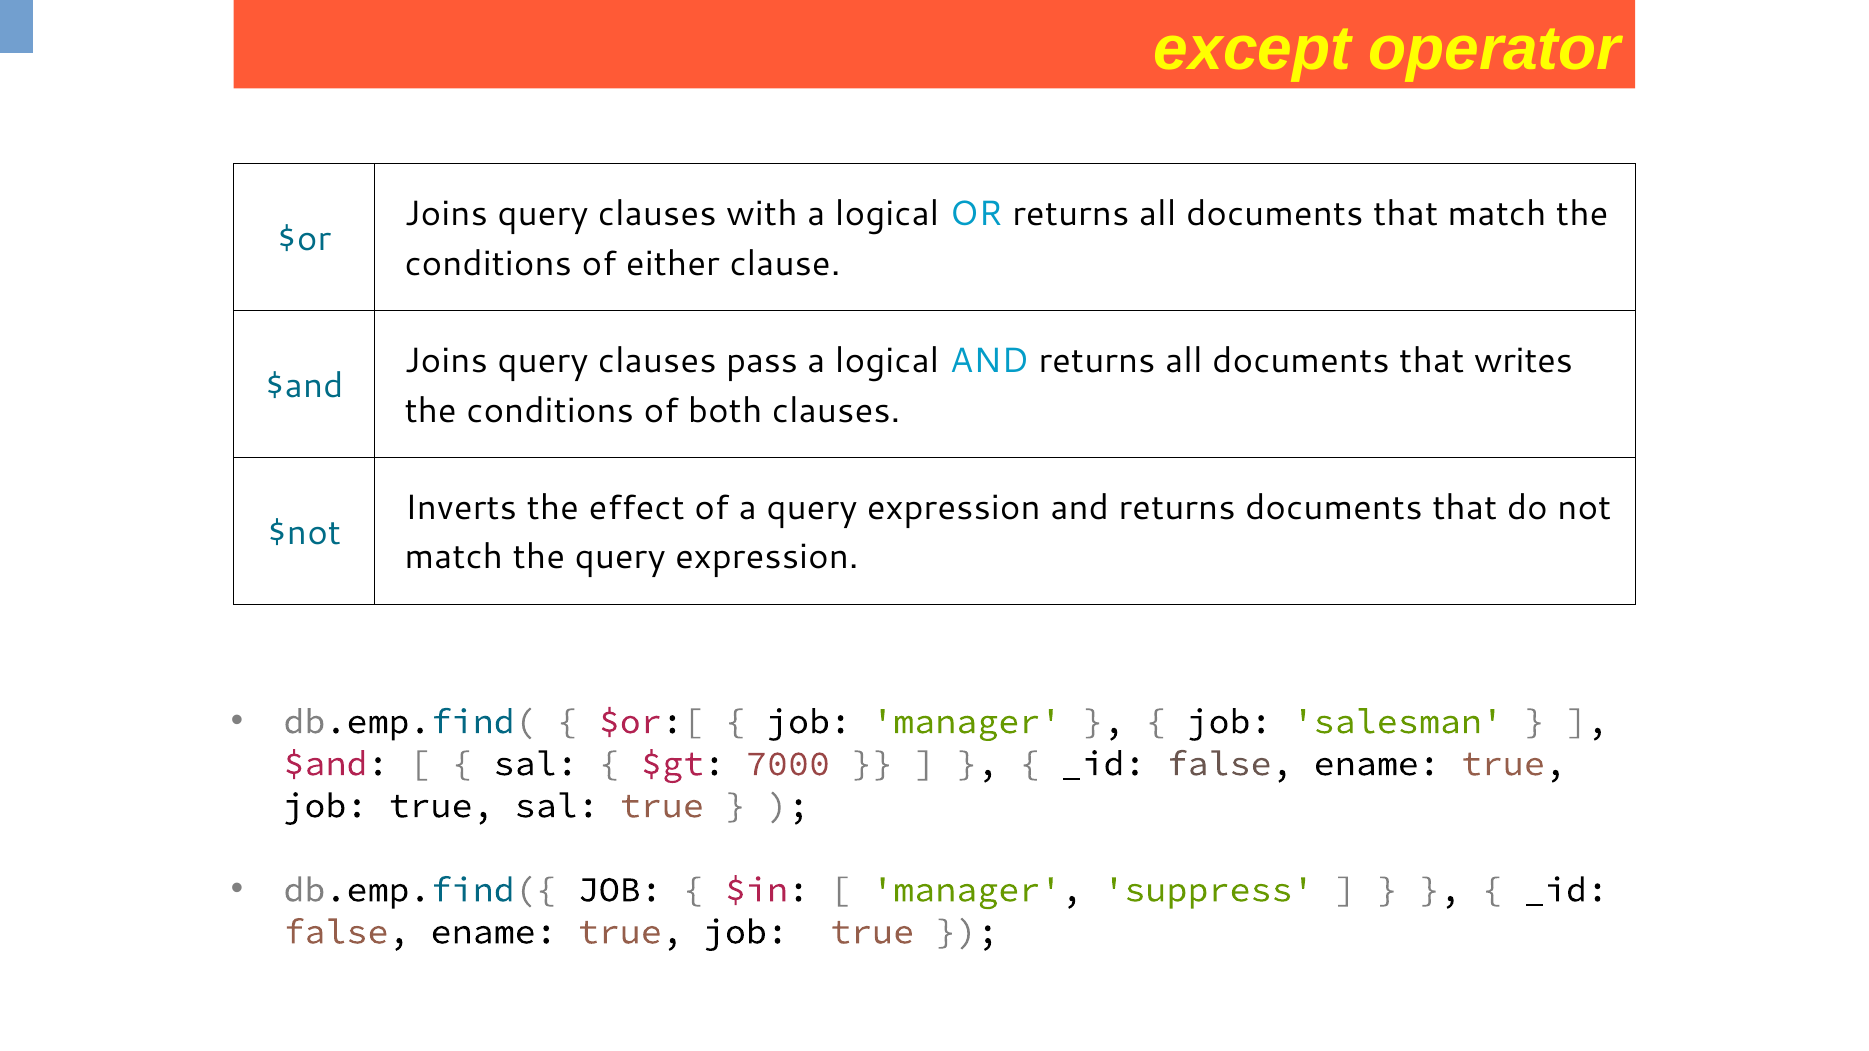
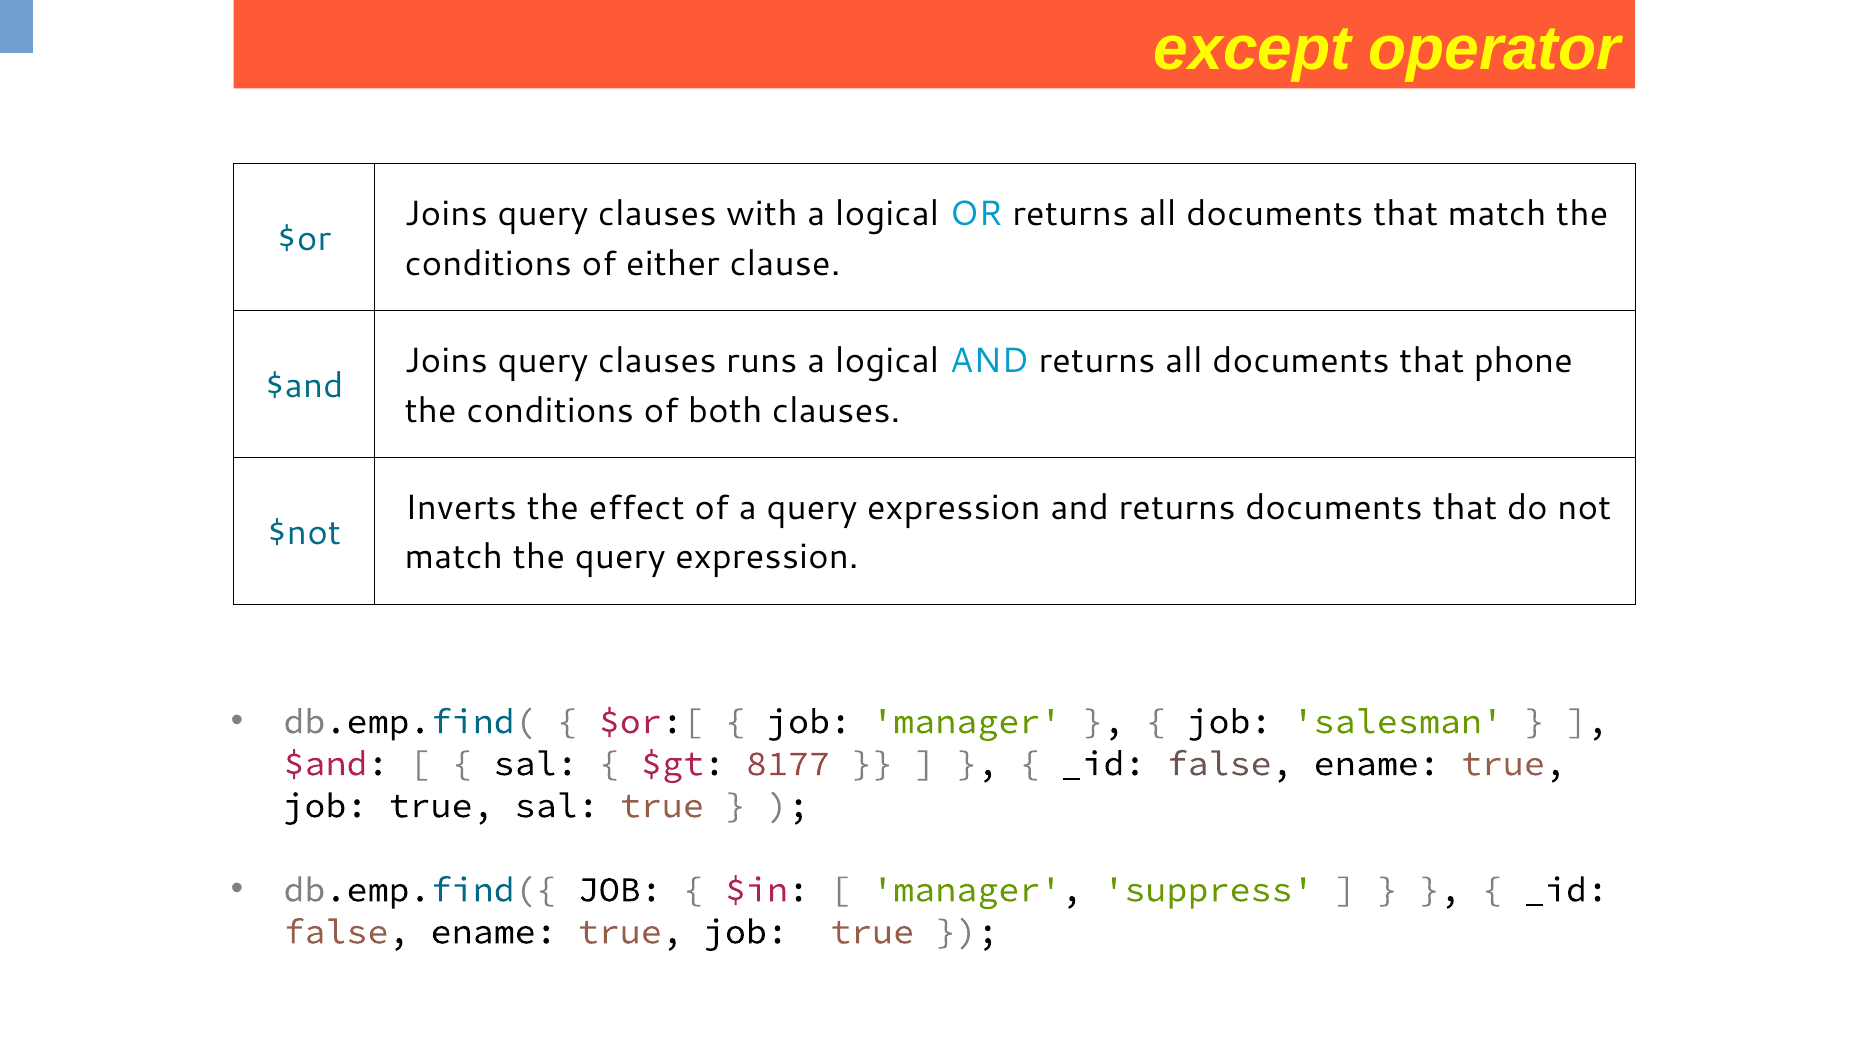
pass: pass -> runs (762, 361)
writes: writes -> phone (1523, 361)
7000: 7000 -> 8177 (788, 764)
